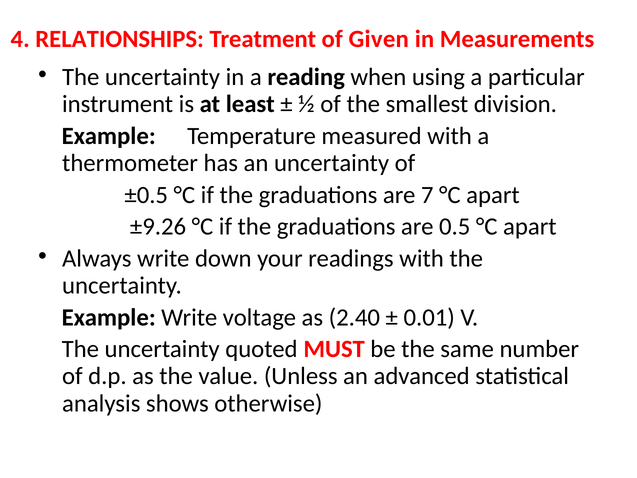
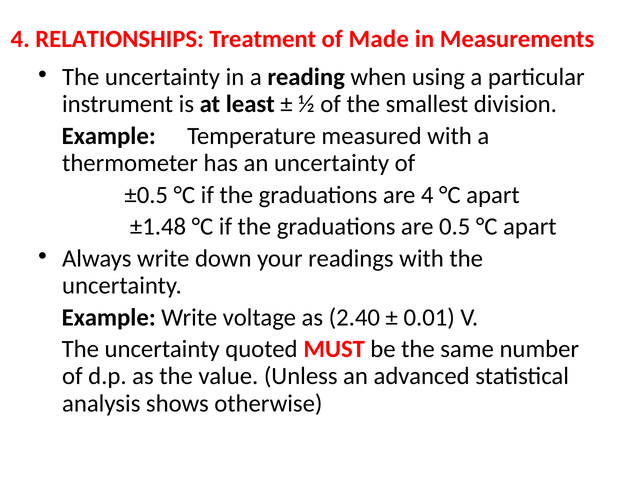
Given: Given -> Made (379, 39)
are 7: 7 -> 4 (427, 195)
±9.26: ±9.26 -> ±1.48 (158, 227)
